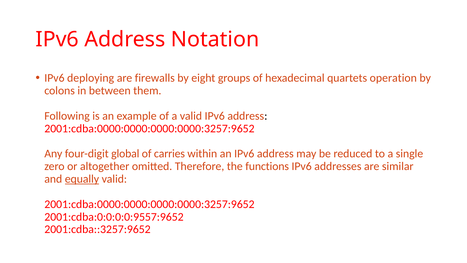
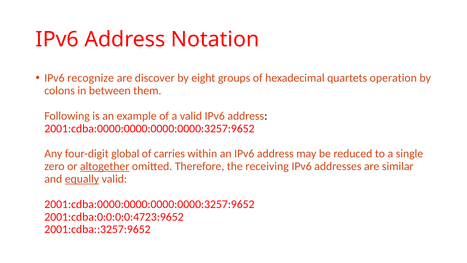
deploying: deploying -> recognize (91, 78)
firewalls: firewalls -> discover (155, 78)
altogether underline: none -> present (105, 166)
functions: functions -> receiving (267, 166)
2001:cdba:0:0:0:0:9557:9652: 2001:cdba:0:0:0:0:9557:9652 -> 2001:cdba:0:0:0:0:4723:9652 (114, 217)
